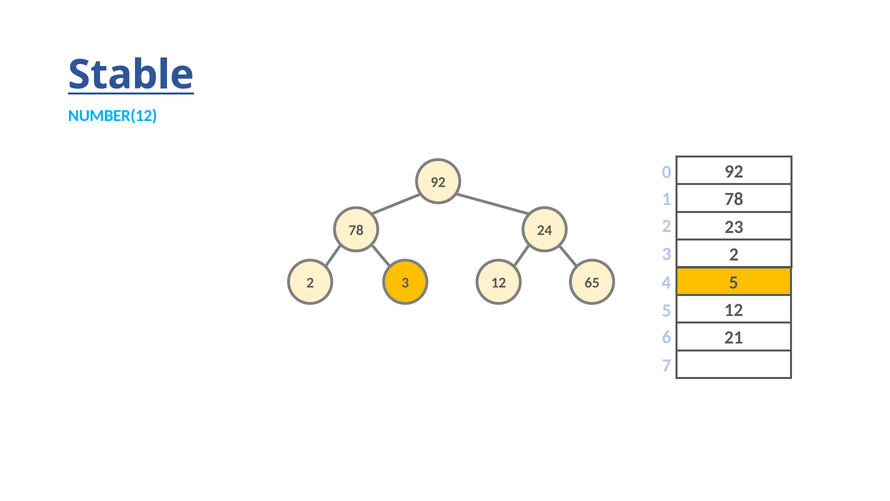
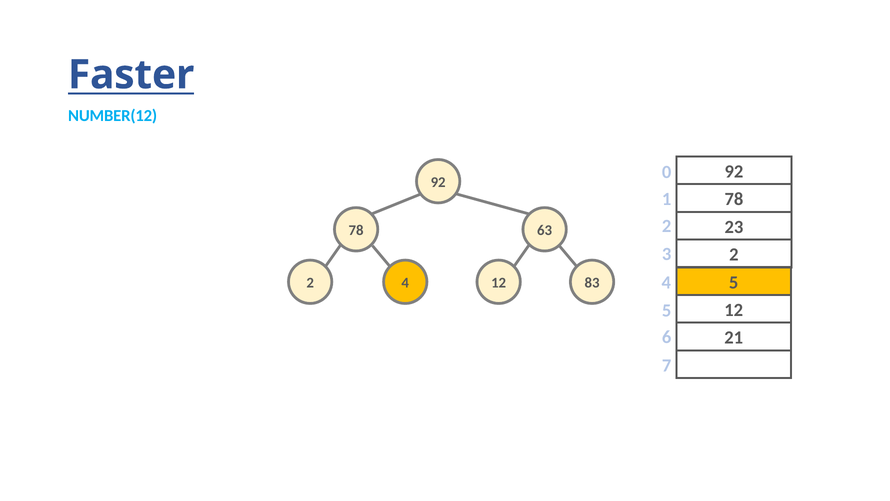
Stable: Stable -> Faster (131, 75)
24: 24 -> 63 (545, 230)
3: 3 -> 4 (405, 283)
65: 65 -> 83 (592, 283)
